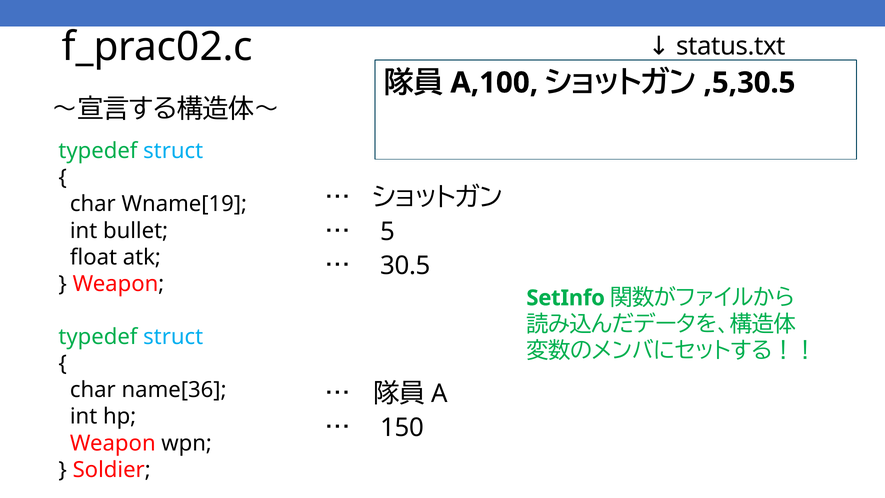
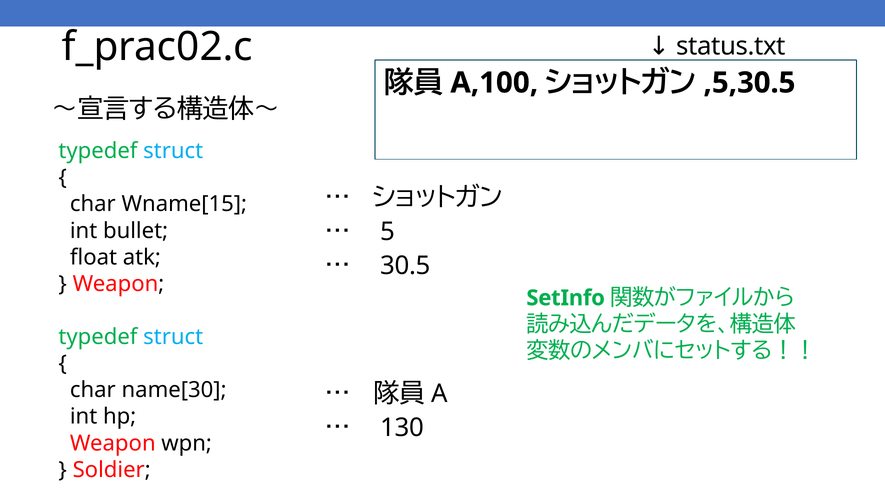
Wname[19: Wname[19 -> Wname[15 (184, 204)
name[36: name[36 -> name[30 (174, 390)
150: 150 -> 130 (402, 427)
